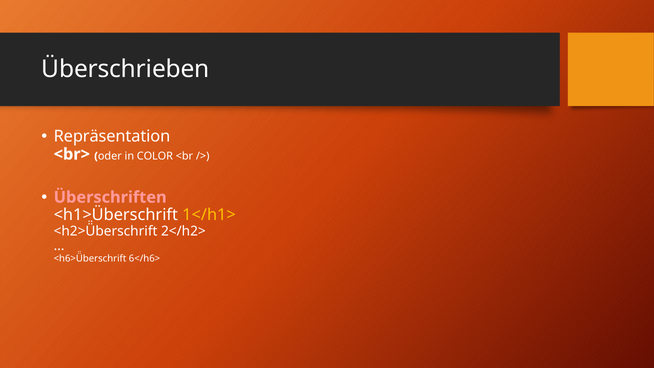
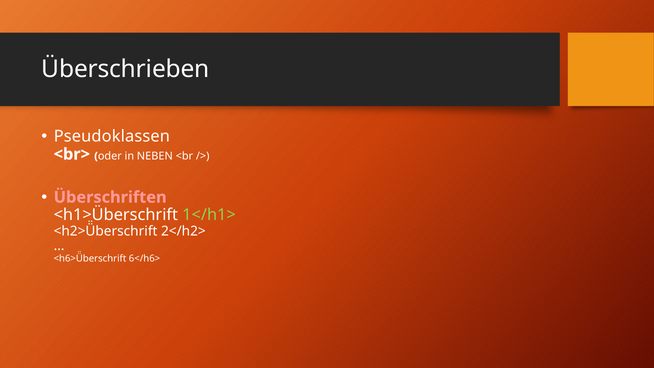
Repräsentation: Repräsentation -> Pseudoklassen (112, 137)
COLOR: COLOR -> NEBEN (155, 156)
1</h1> colour: yellow -> light green (209, 215)
